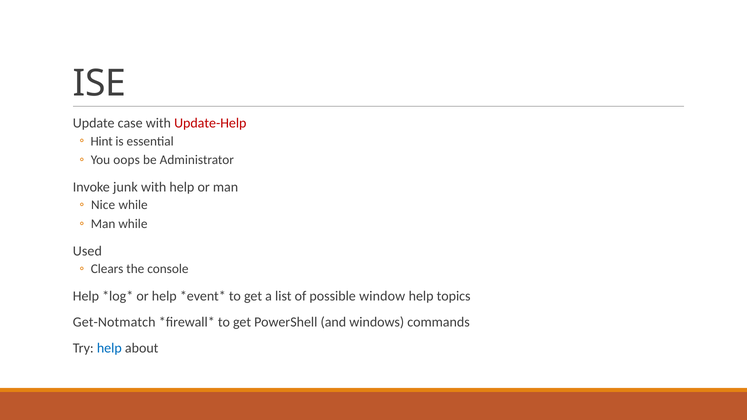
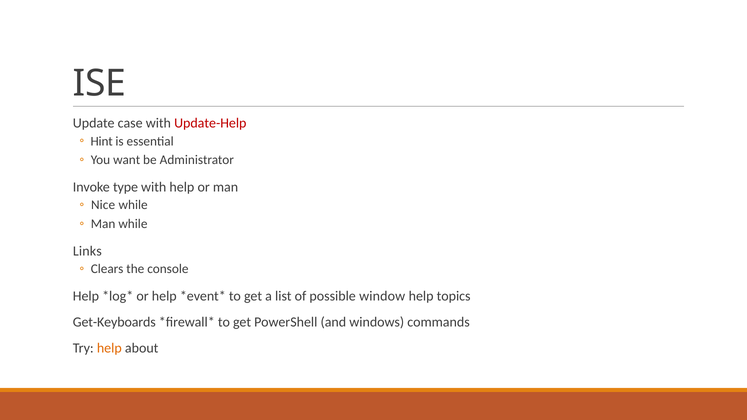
oops: oops -> want (127, 160)
junk: junk -> type (126, 187)
Used: Used -> Links (87, 251)
Get-Notmatch: Get-Notmatch -> Get-Keyboards (114, 322)
help colour: blue -> orange (109, 348)
